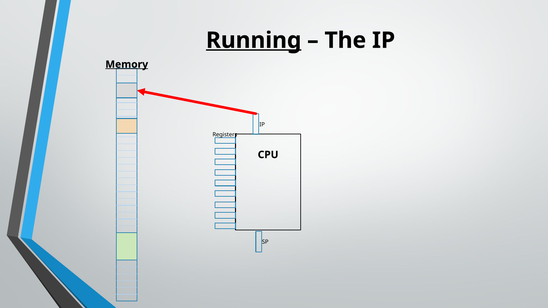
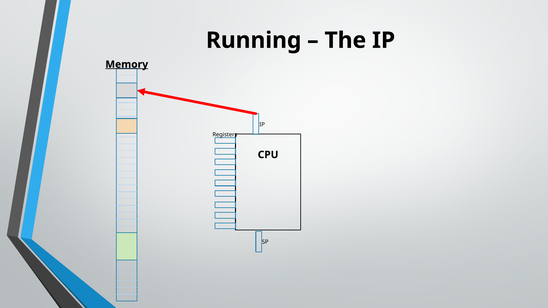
Running underline: present -> none (254, 40)
